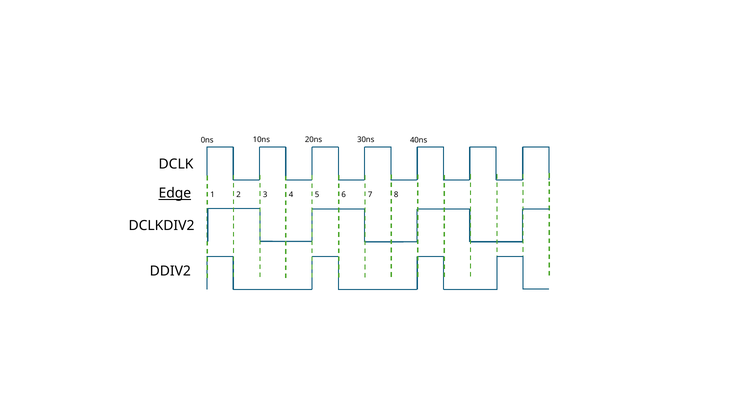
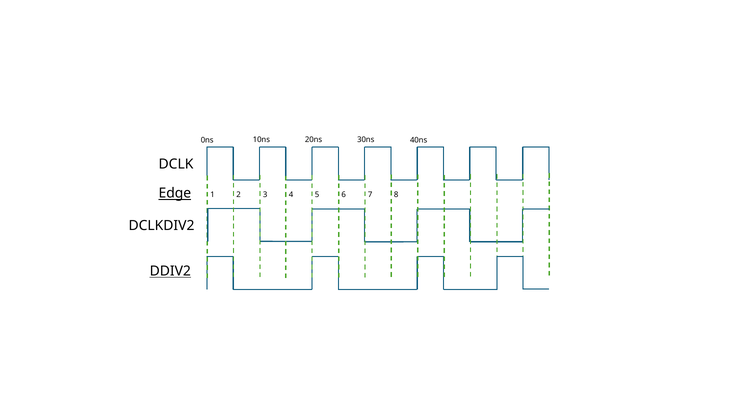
DDIV2 underline: none -> present (170, 271)
